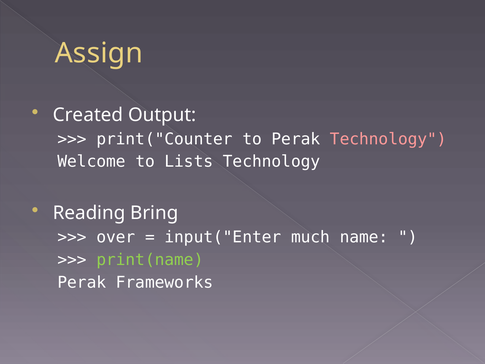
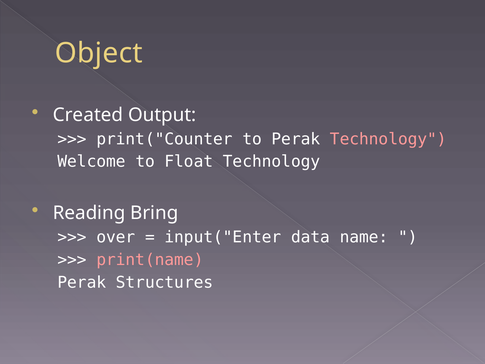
Assign: Assign -> Object (99, 53)
Lists: Lists -> Float (189, 162)
much: much -> data (311, 237)
print(name colour: light green -> pink (150, 260)
Frameworks: Frameworks -> Structures (165, 282)
